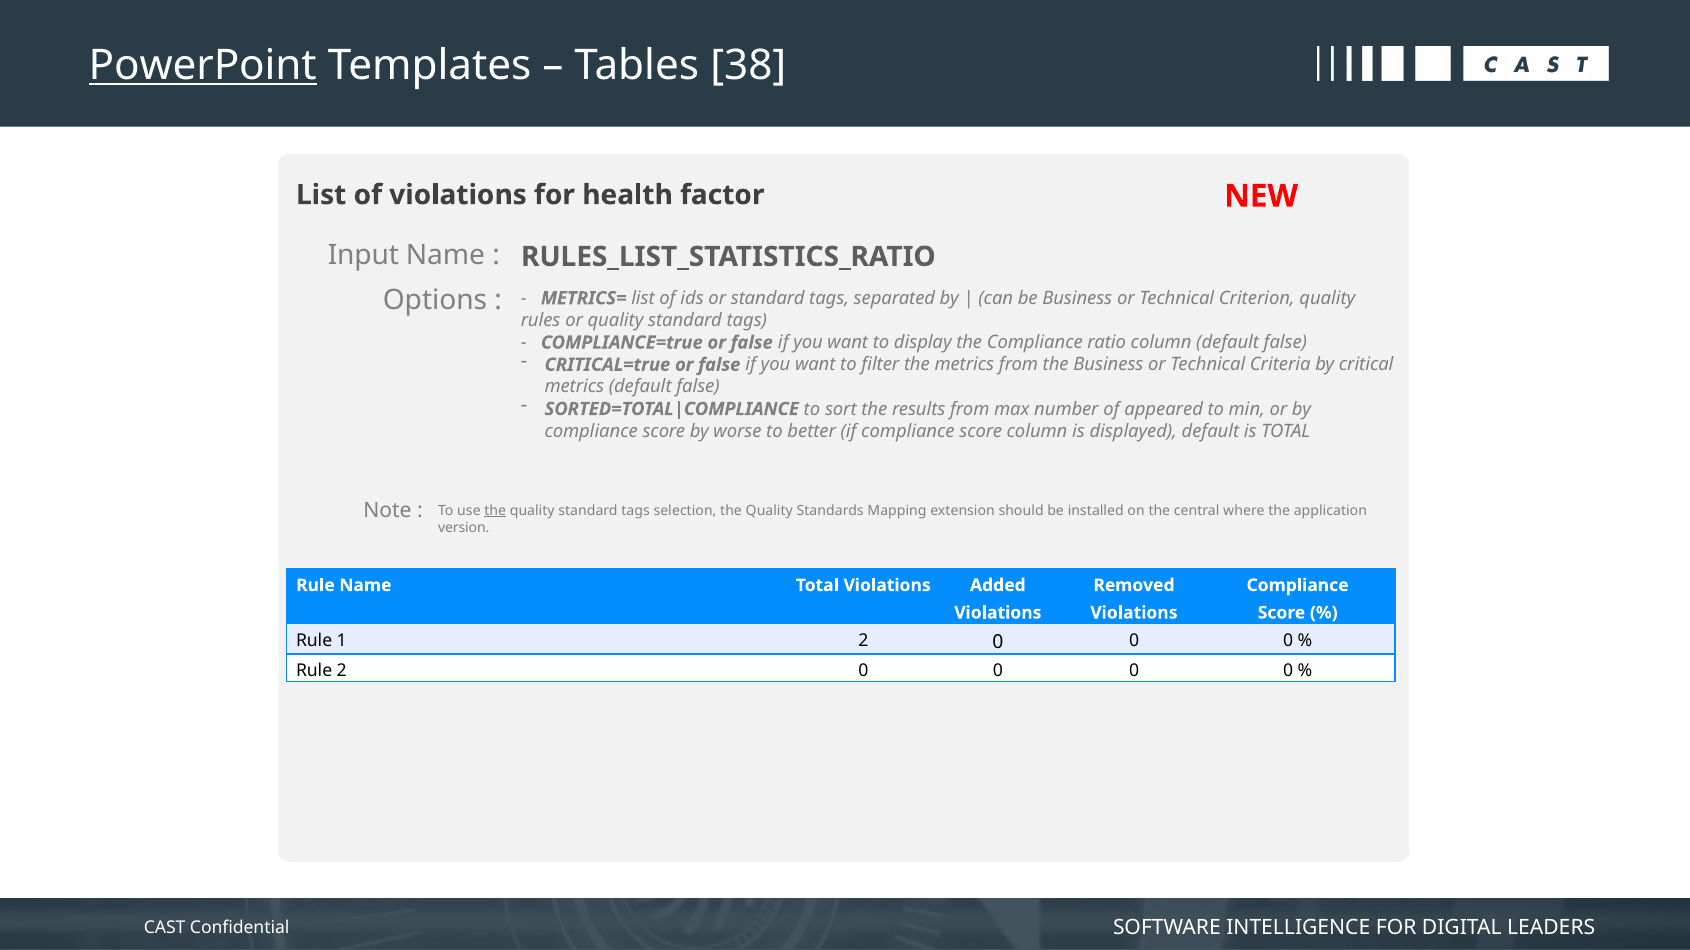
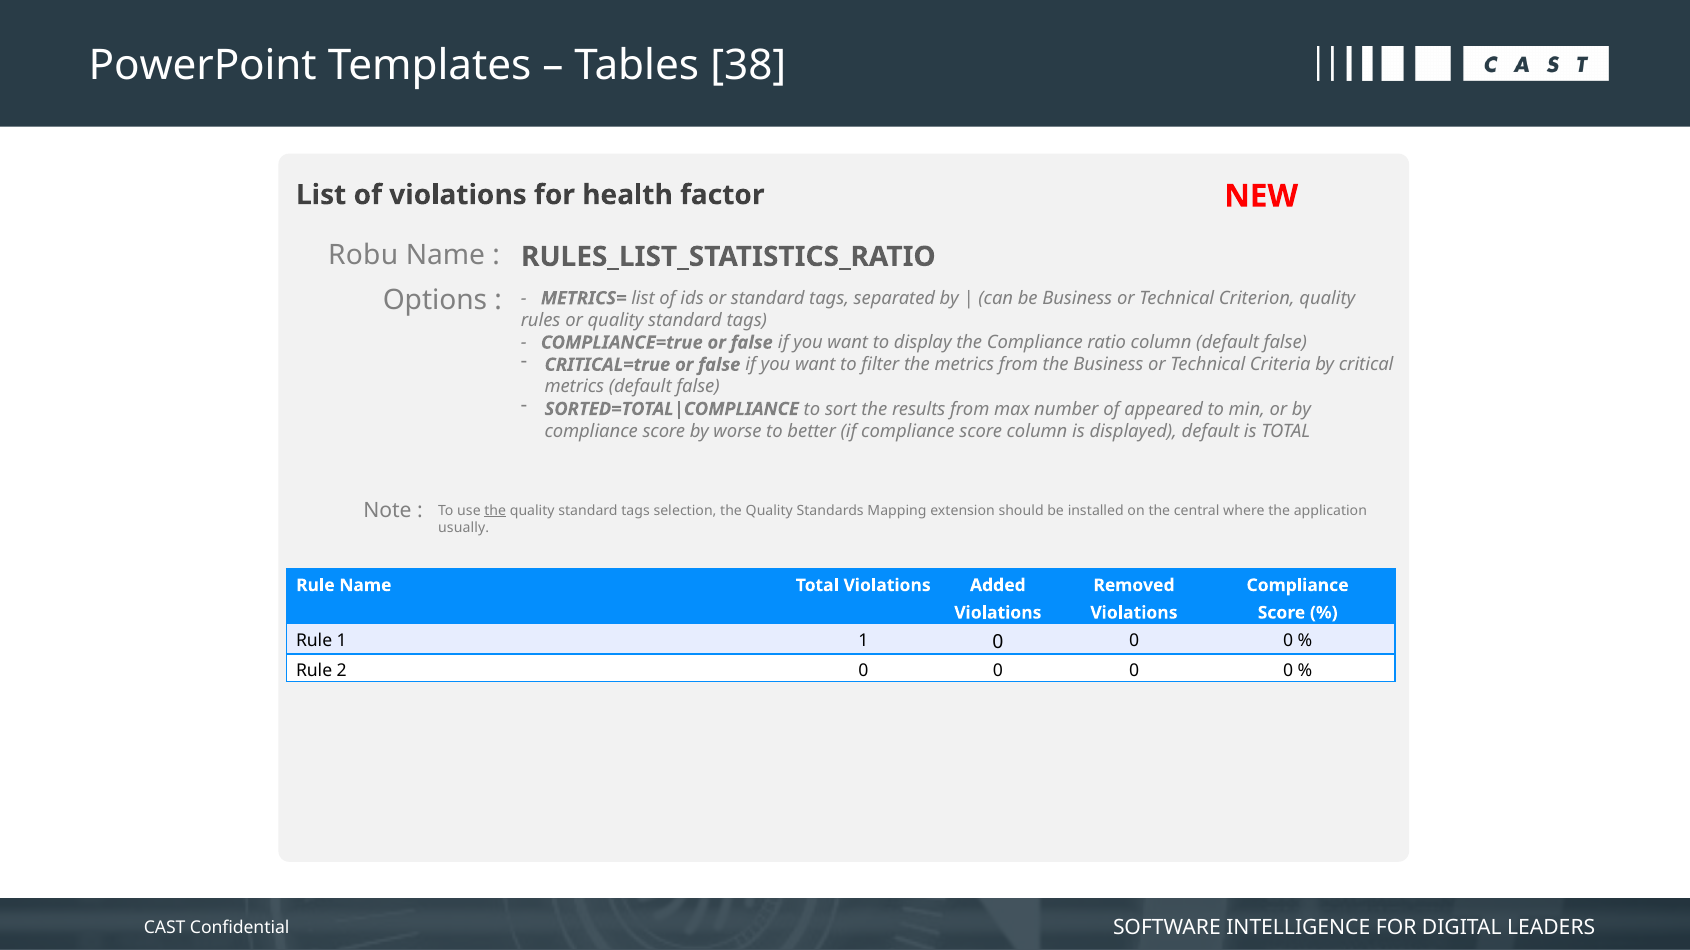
PowerPoint underline: present -> none (203, 66)
Input: Input -> Robu (363, 255)
version: version -> usually (464, 528)
1 2: 2 -> 1 (863, 641)
